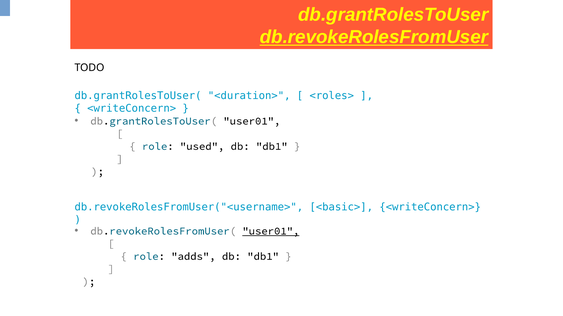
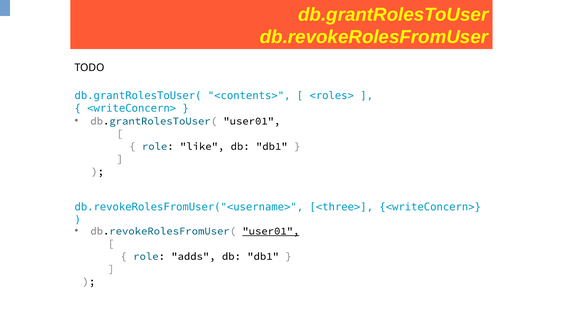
db.revokeRolesFromUser underline: present -> none (374, 37)
<duration>: <duration> -> <contents> (249, 96)
used: used -> like (202, 147)
<basic>: <basic> -> <three> (341, 207)
